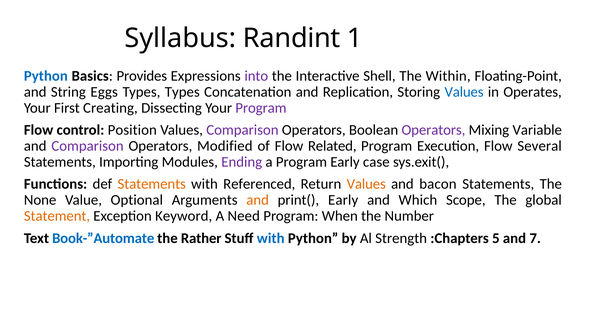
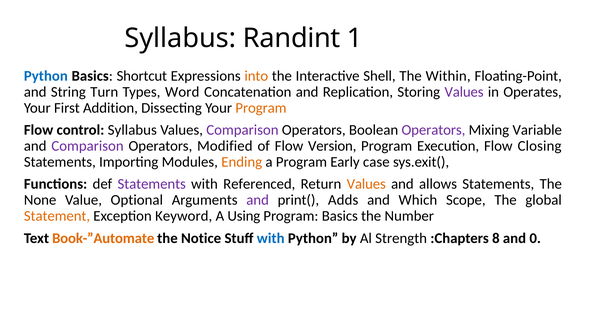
Provides: Provides -> Shortcut (142, 76)
into colour: purple -> orange (256, 76)
Eggs: Eggs -> Turn (104, 92)
Types Types: Types -> Word (182, 92)
Values colour: blue -> purple (464, 92)
Creating: Creating -> Addition (110, 108)
Program colour: purple -> orange (261, 108)
control Position: Position -> Syllabus (132, 130)
Related: Related -> Version (332, 146)
Several: Several -> Closing (540, 146)
Ending colour: purple -> orange (242, 162)
Statements colour: orange -> purple (152, 184)
bacon: bacon -> allows (438, 184)
and colour: orange -> purple (258, 200)
print( Early: Early -> Adds (343, 200)
Need: Need -> Using (244, 216)
Program When: When -> Basics (340, 216)
Book-”Automate colour: blue -> orange (103, 238)
Rather: Rather -> Notice (201, 238)
5: 5 -> 8 (496, 238)
7: 7 -> 0 (535, 238)
